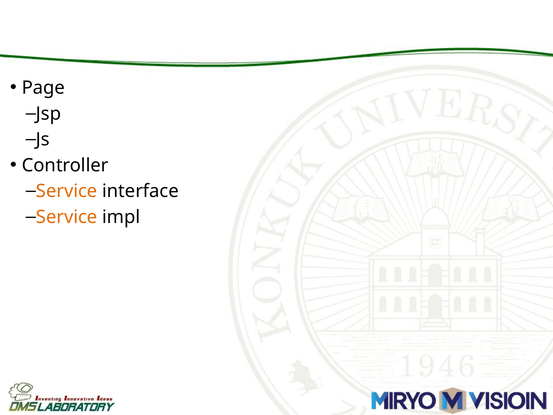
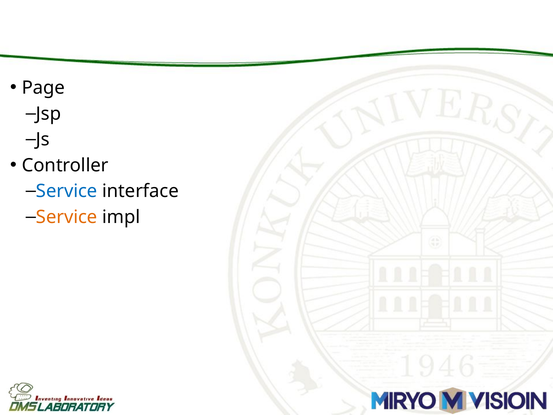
Service colour: orange -> blue (67, 191)
